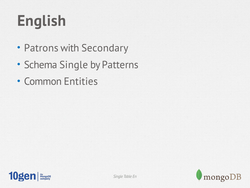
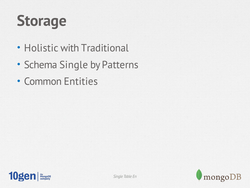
English: English -> Storage (42, 21)
Patrons: Patrons -> Holistic (41, 48)
Secondary: Secondary -> Traditional (105, 48)
